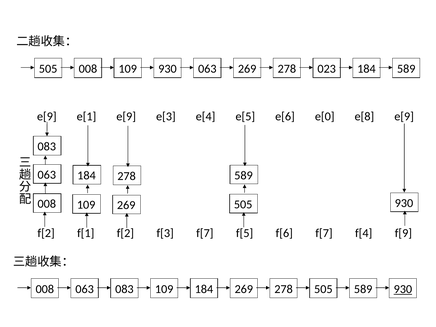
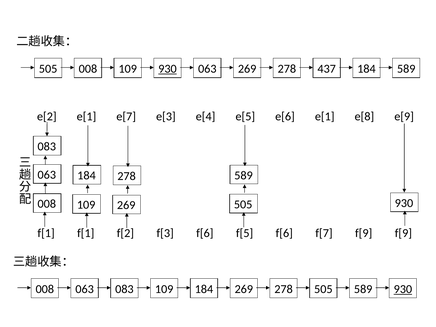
930 underline: none -> present (168, 69)
023: 023 -> 437 (327, 69)
e[9: e[9 -> e[2 (47, 116)
e[1 e[9: e[9 -> e[7 (126, 116)
e[6 e[0: e[0 -> e[1 (325, 116)
f[2: f[2 -> f[1 (46, 233)
f[3 f[7: f[7 -> f[6 (205, 233)
f[7 f[4: f[4 -> f[9 (364, 233)
